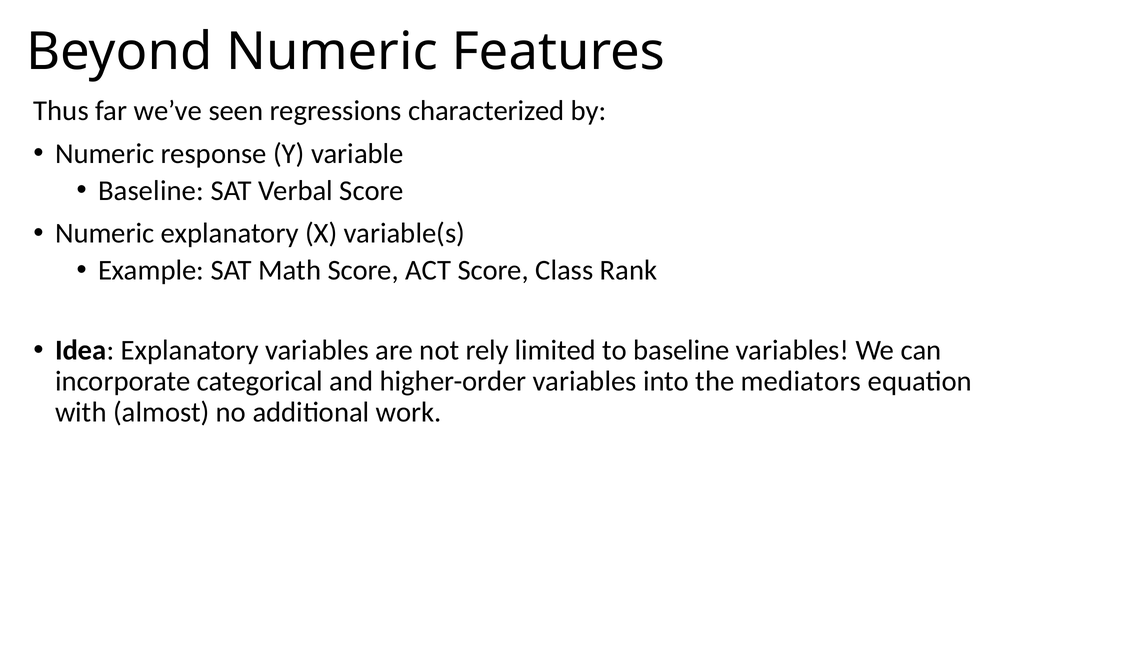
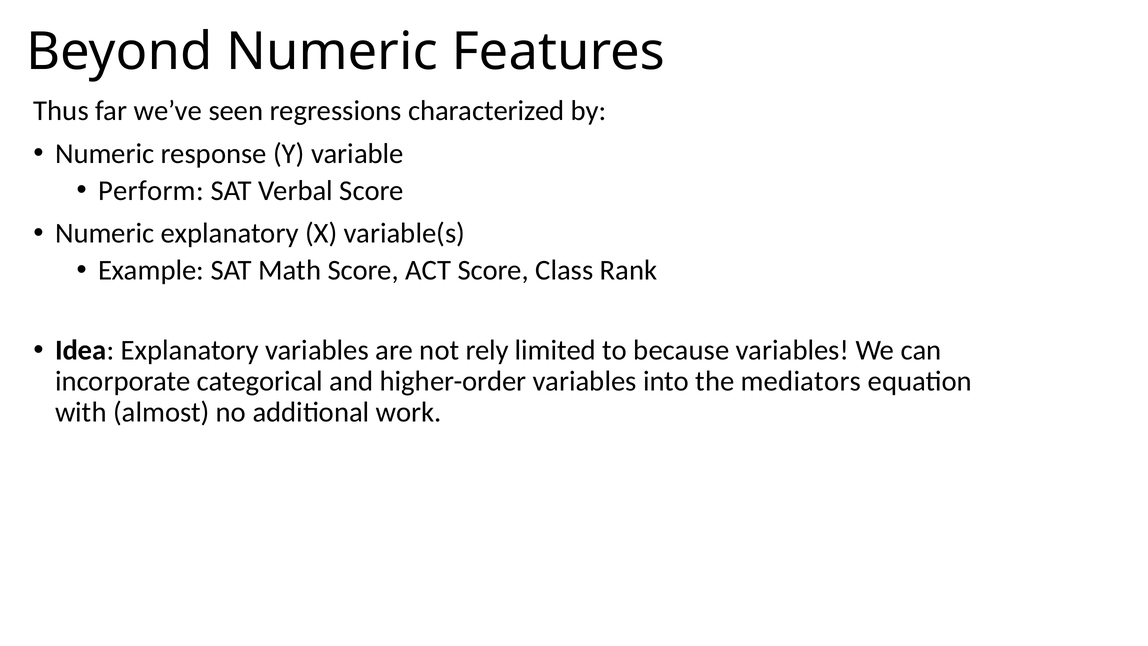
Baseline: Baseline -> Perform (151, 190)
to baseline: baseline -> because (681, 350)
